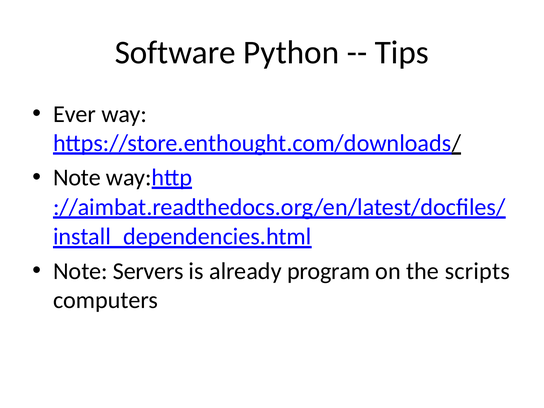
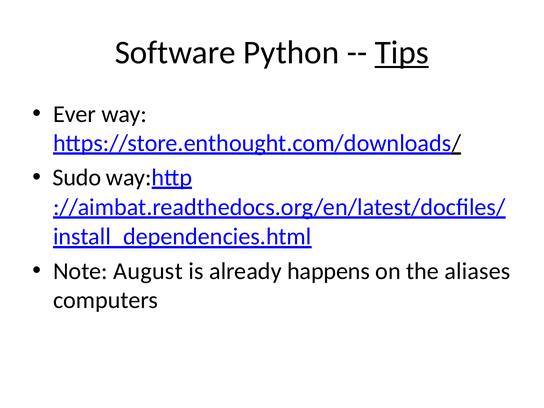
Tips underline: none -> present (402, 53)
Note: Note -> Sudo (77, 178)
Servers: Servers -> August (148, 271)
program: program -> happens (329, 271)
scripts: scripts -> aliases (477, 271)
